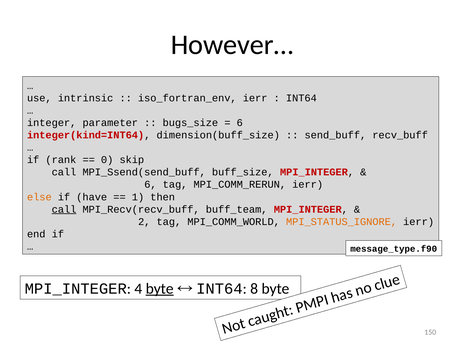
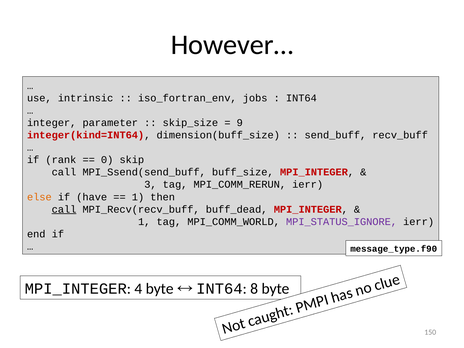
iso_fortran_env ierr: ierr -> jobs (255, 98)
bugs_size: bugs_size -> skip_size (190, 123)
6: 6 -> 9 (240, 123)
6: 6 -> 3 (150, 185)
buff_team: buff_team -> buff_dead (237, 209)
2: 2 -> 1 (144, 222)
MPI_STATUS_IGNORE colour: orange -> purple (342, 222)
byte underline: present -> none (160, 289)
